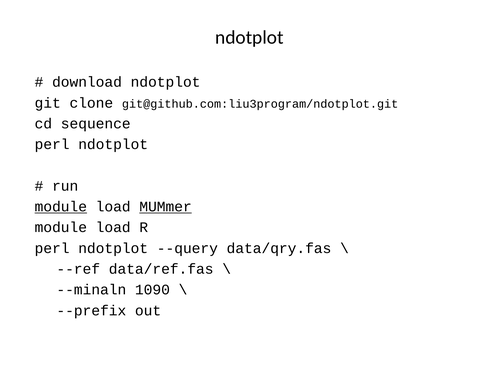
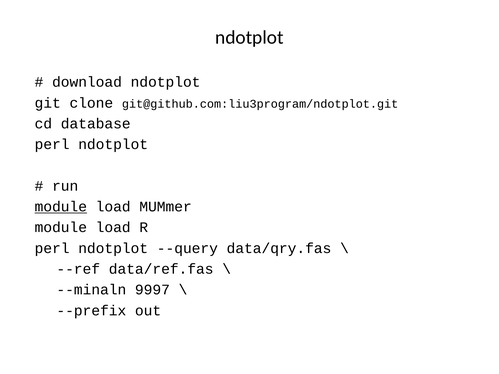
sequence: sequence -> database (96, 124)
MUMmer underline: present -> none (166, 207)
1090: 1090 -> 9997 (152, 290)
